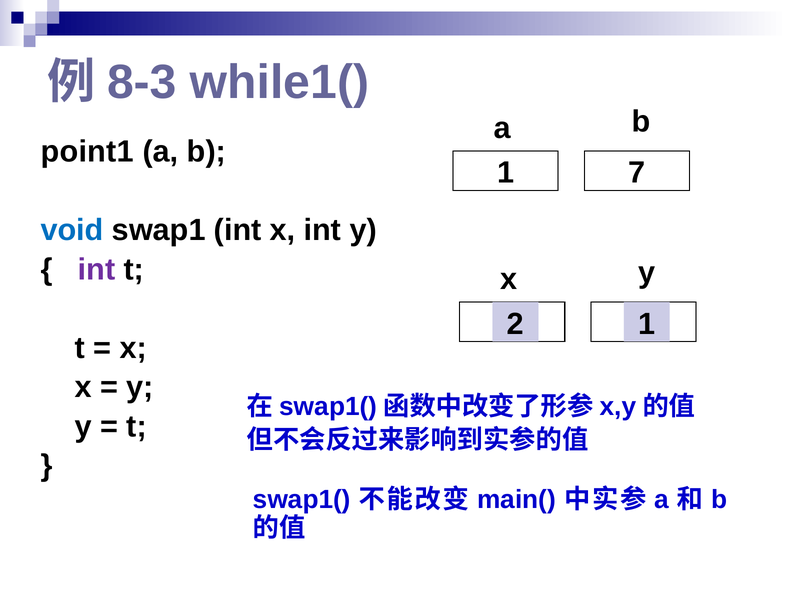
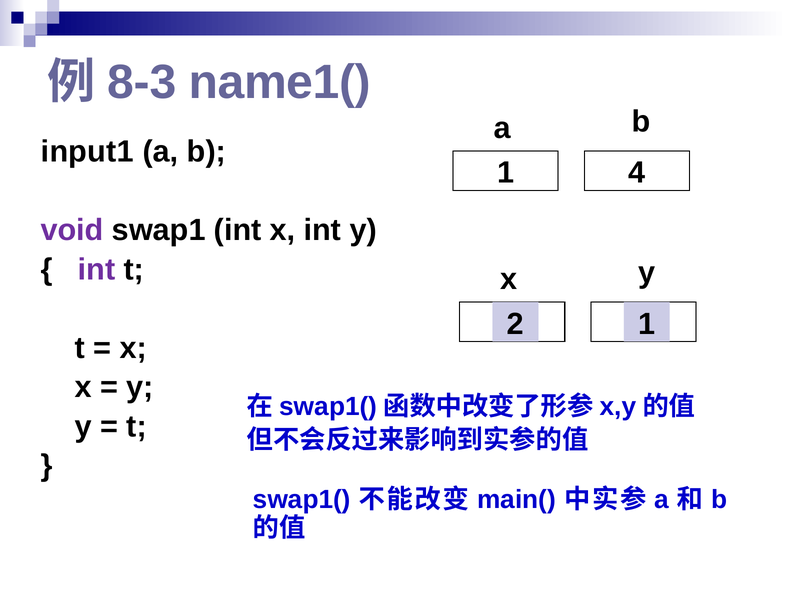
while1(: while1( -> name1( (280, 82)
point1: point1 -> input1 (87, 152)
7: 7 -> 4 (637, 173)
void colour: blue -> purple (72, 230)
